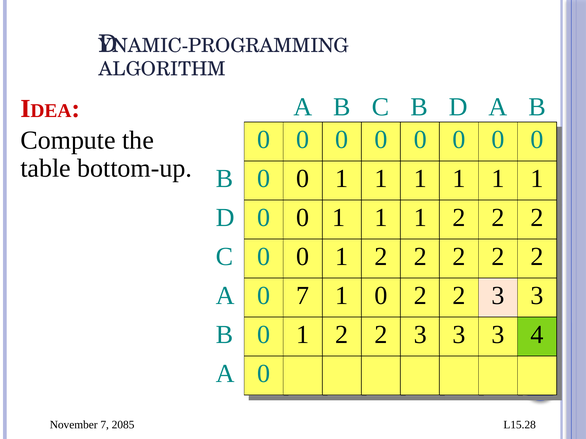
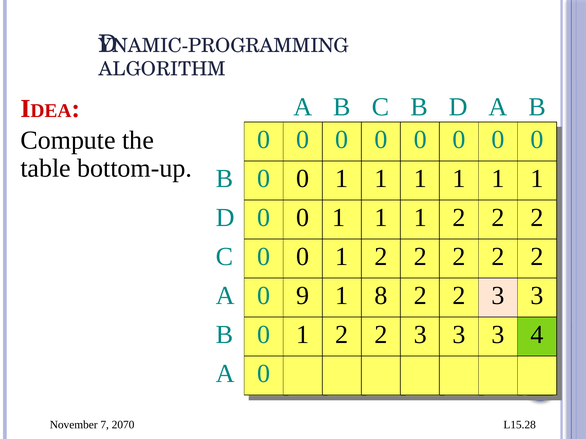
0 7: 7 -> 9 (303, 296)
1 0: 0 -> 8 (381, 296)
2085: 2085 -> 2070 (123, 425)
